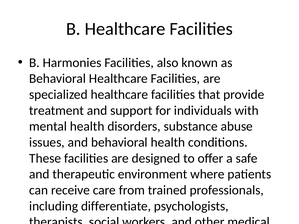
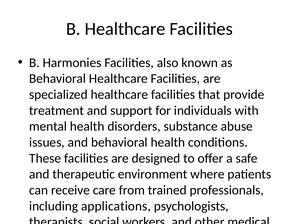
differentiate: differentiate -> applications (116, 206)
